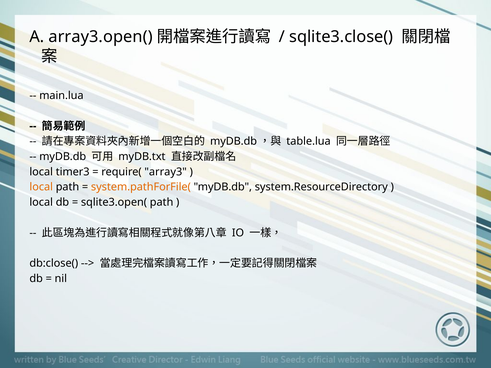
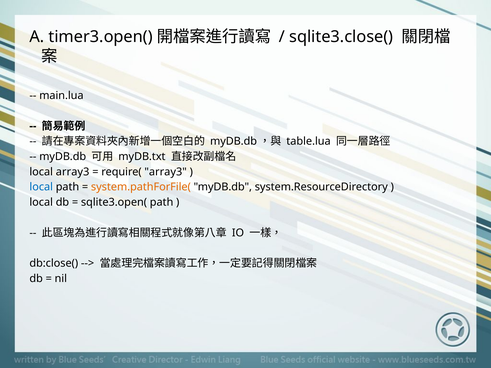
array3.open(: array3.open( -> timer3.open( (101, 37)
local timer3: timer3 -> array3 (73, 172)
local colour: orange -> blue (41, 187)
